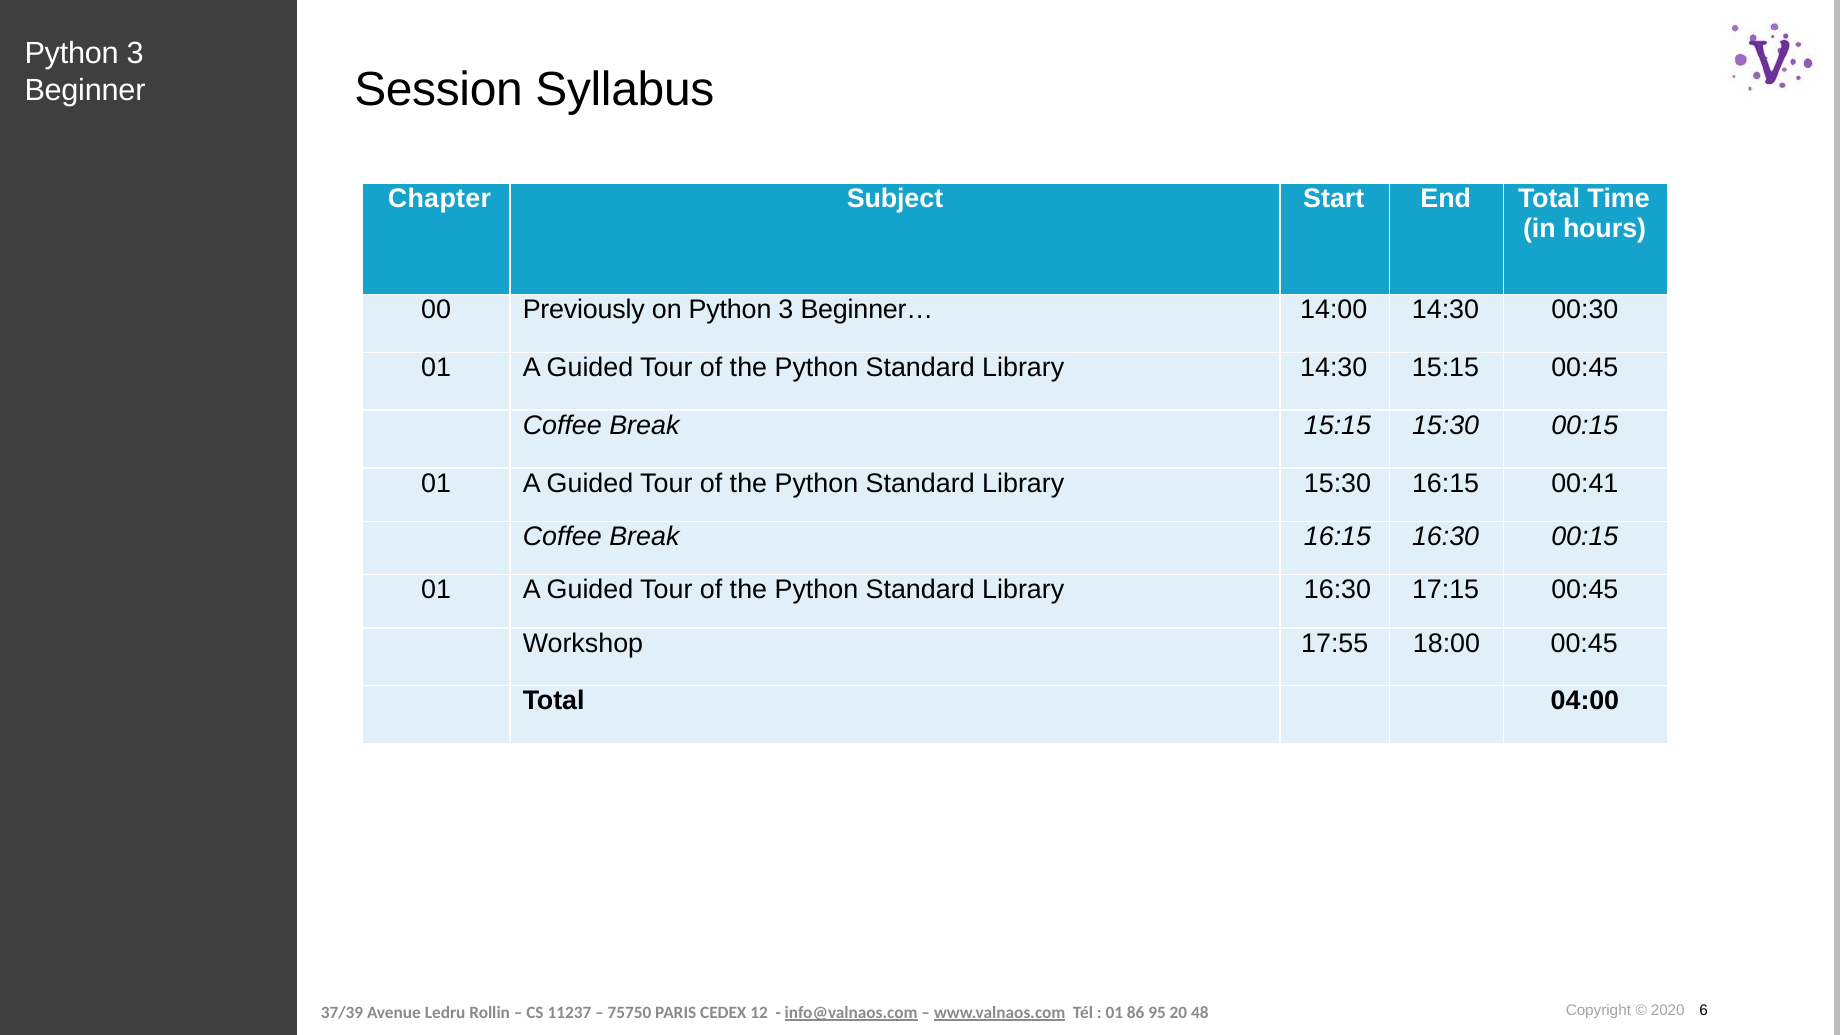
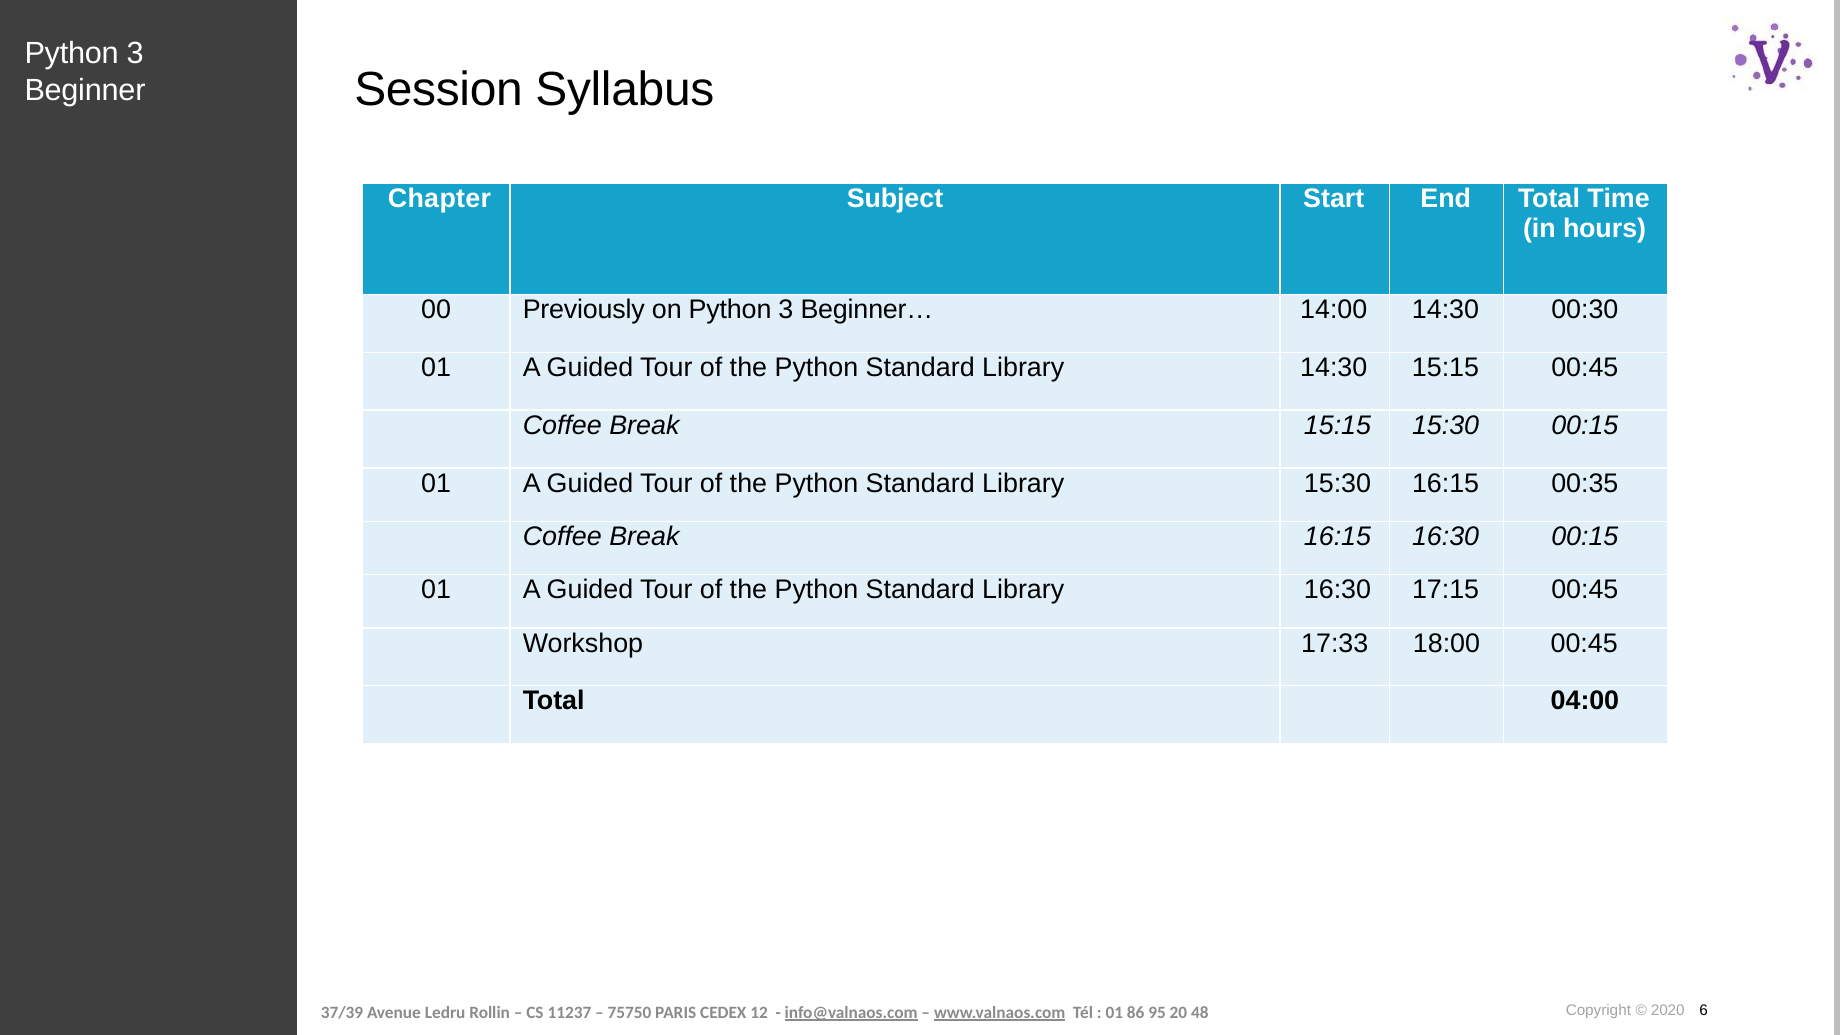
00:41: 00:41 -> 00:35 (1585, 484)
17:55: 17:55 -> 17:33 (1335, 643)
